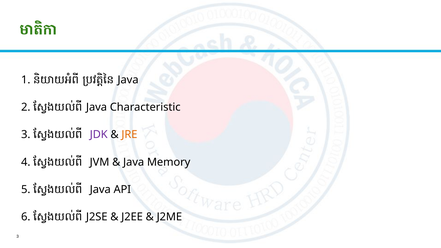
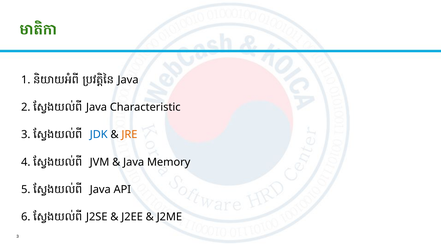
JDK colour: purple -> blue (99, 135)
